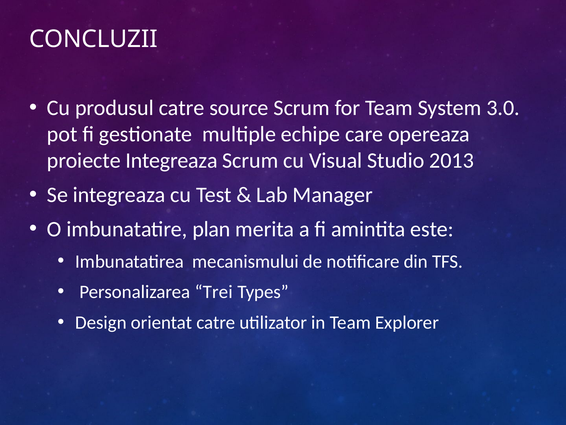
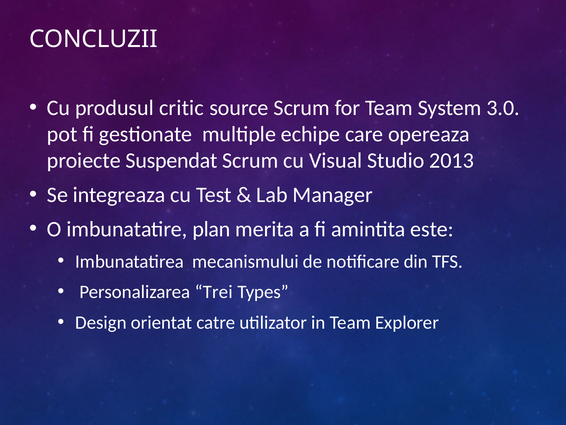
produsul catre: catre -> critic (181, 108)
proiecte Integreaza: Integreaza -> Suspendat (171, 161)
